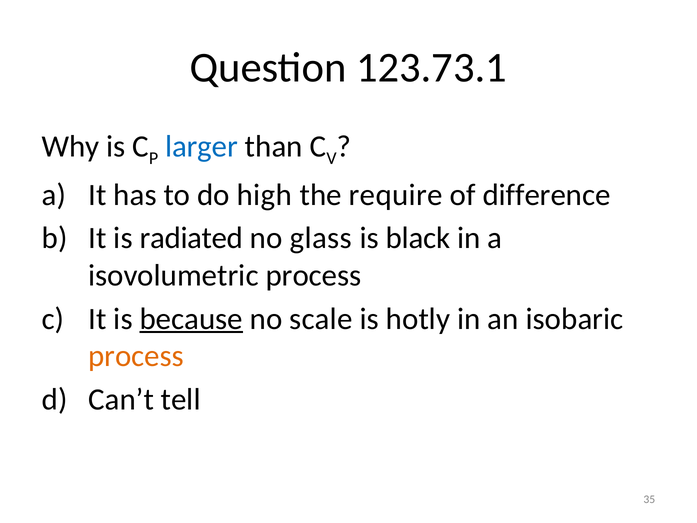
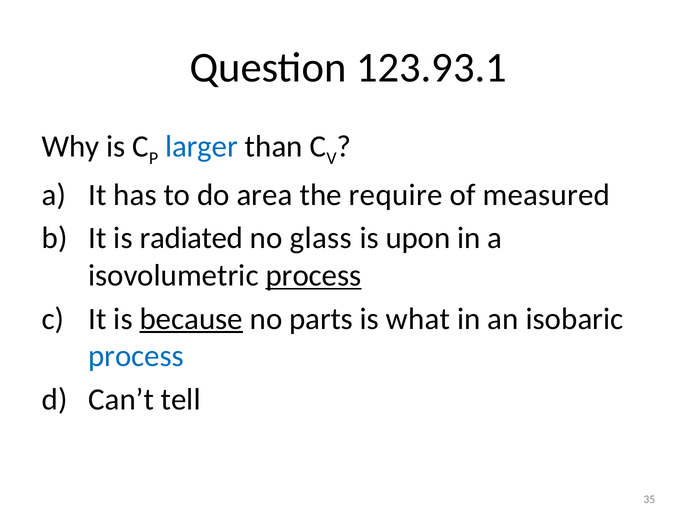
123.73.1: 123.73.1 -> 123.93.1 (431, 67)
high: high -> area (265, 195)
difference: difference -> measured (546, 195)
black: black -> upon (418, 238)
process underline: none -> present (313, 275)
scale: scale -> parts (321, 319)
hotly: hotly -> what (418, 319)
process colour: orange -> blue (136, 356)
